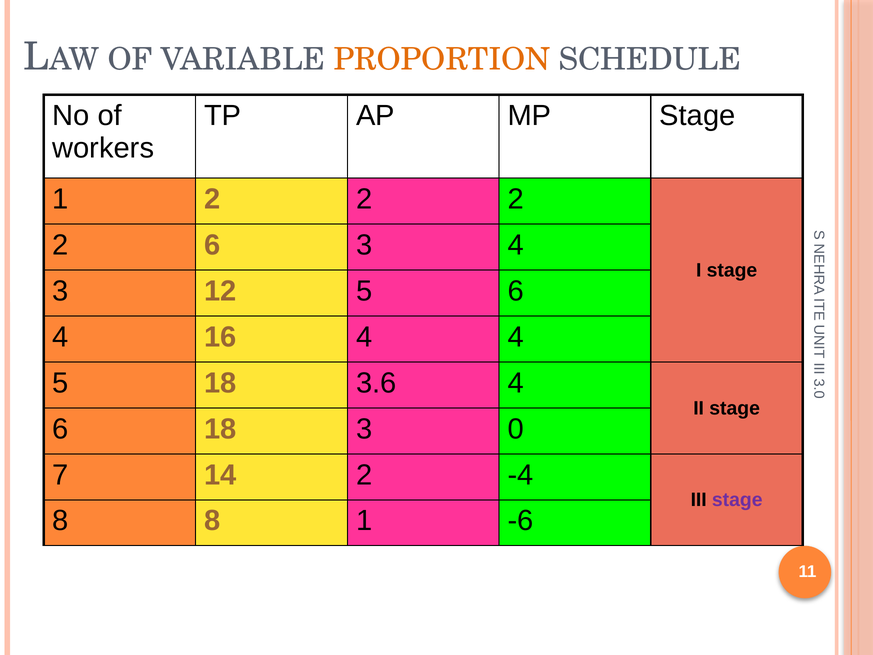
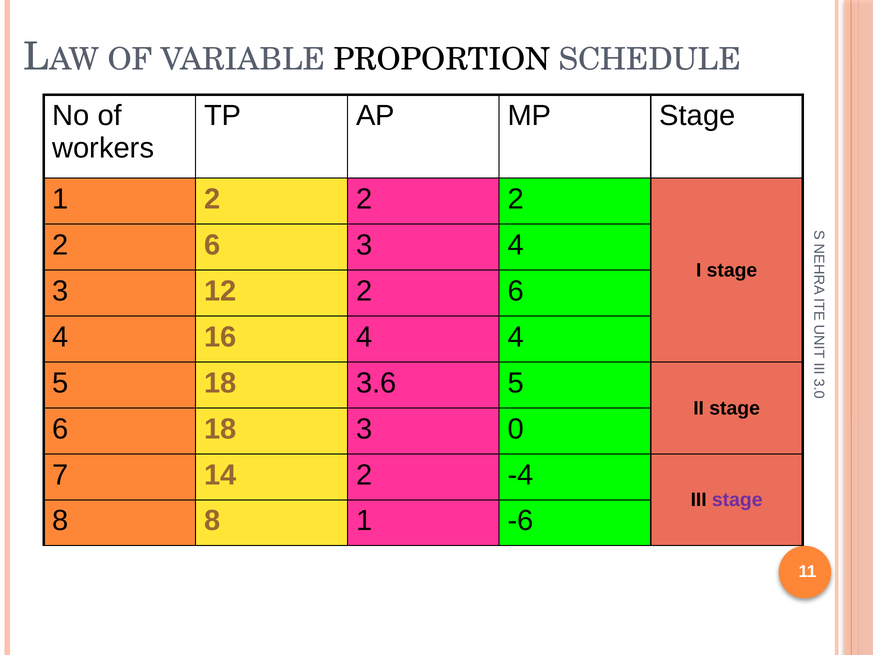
PROPORTION colour: orange -> black (442, 59)
12 5: 5 -> 2 (364, 291)
3.6 4: 4 -> 5 (516, 383)
